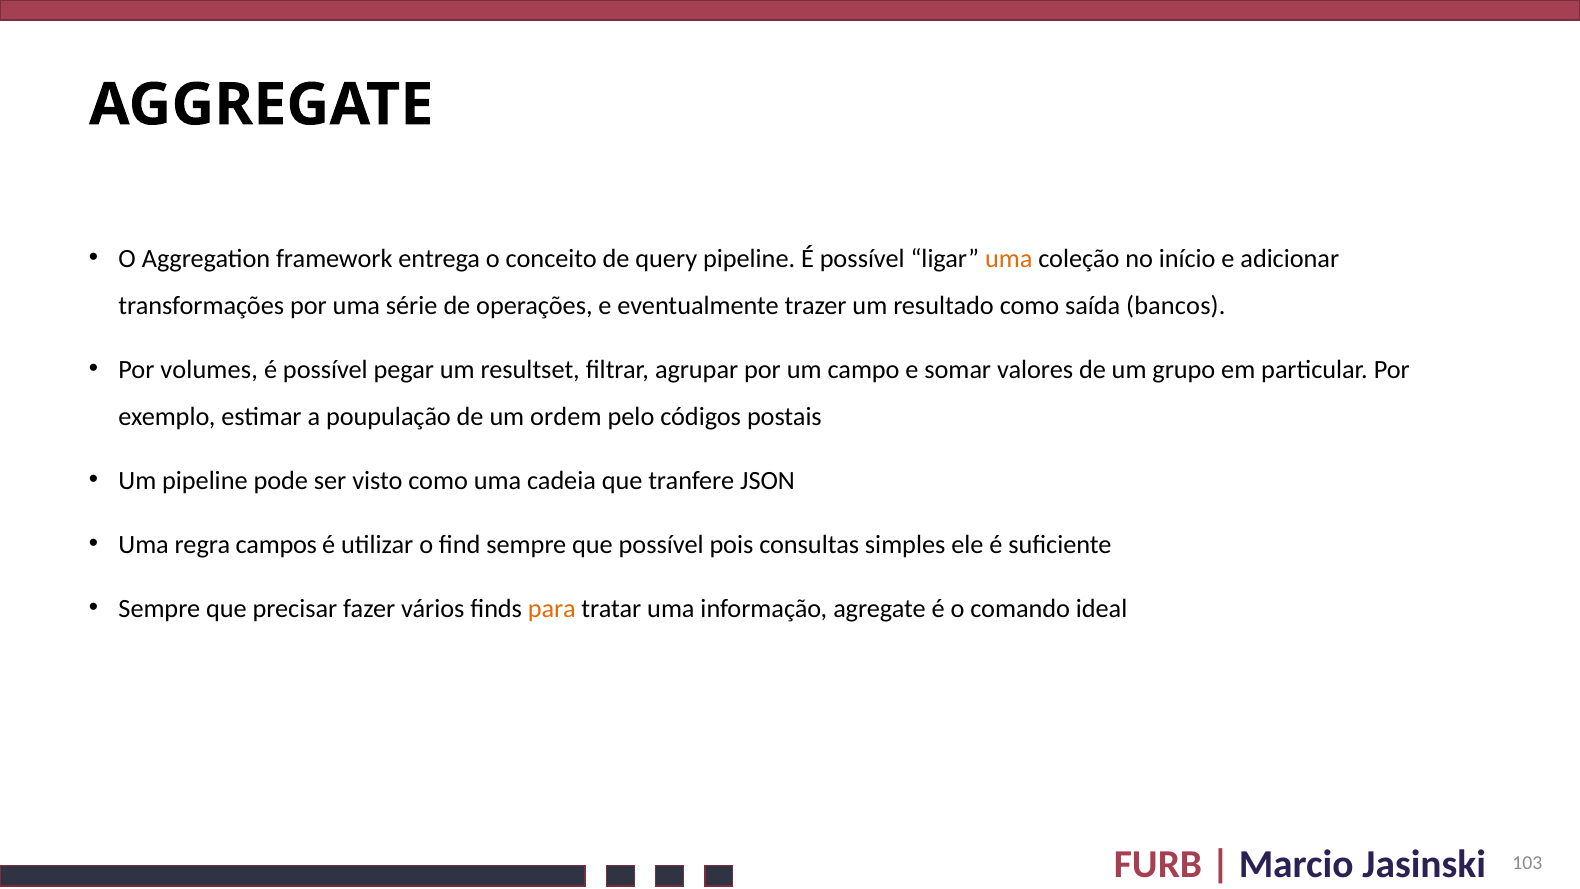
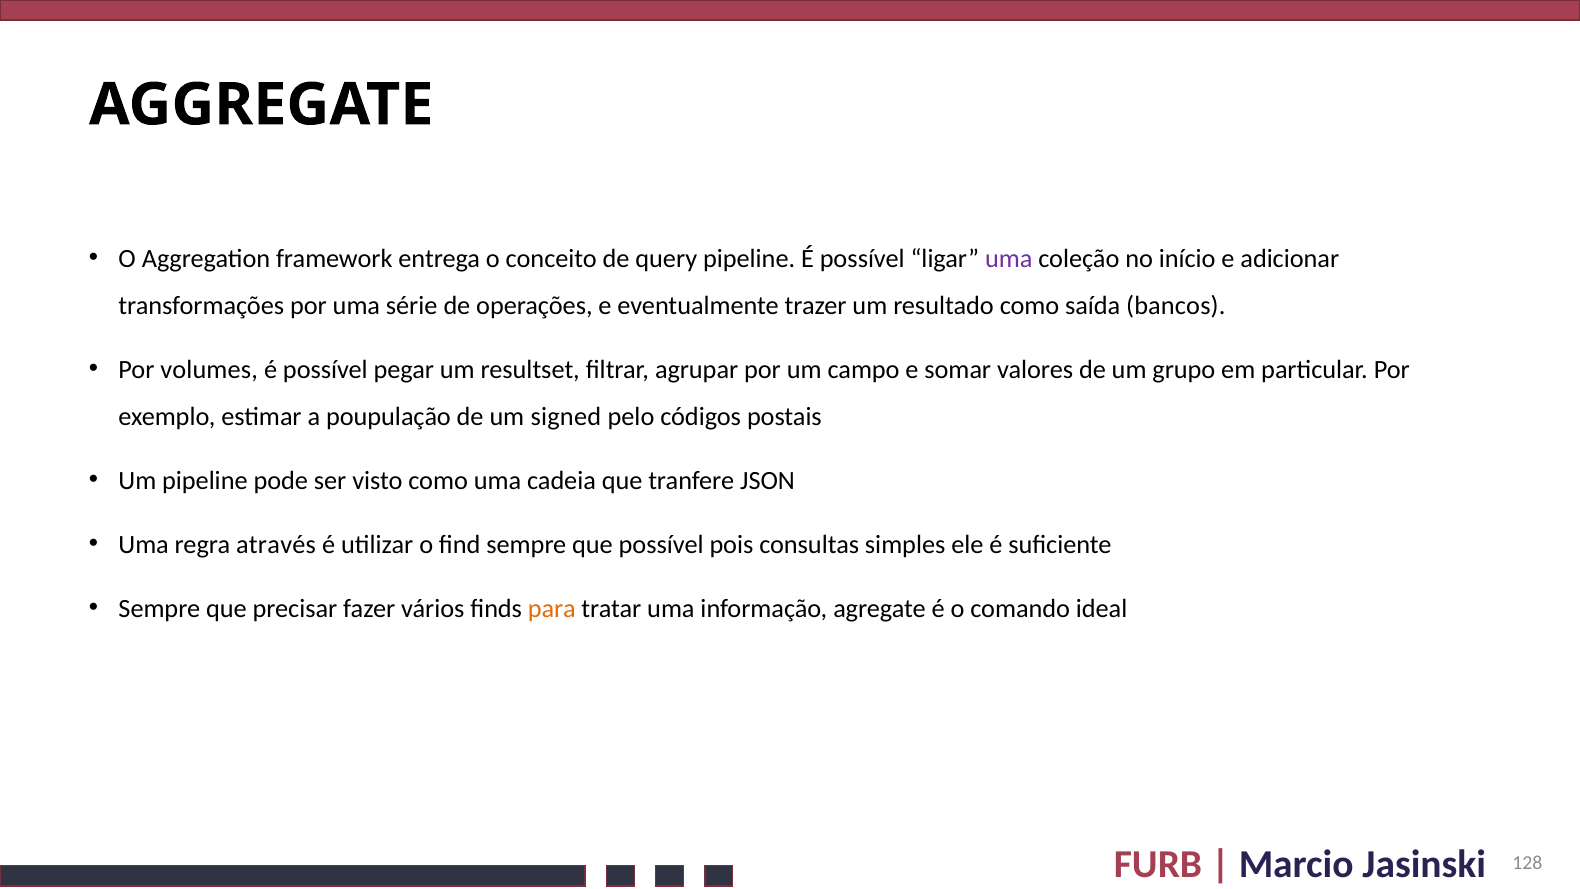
uma colour: orange -> purple (1009, 258)
ordem: ordem -> signed (566, 417)
campos: campos -> através (276, 545)
103: 103 -> 128 (1527, 863)
